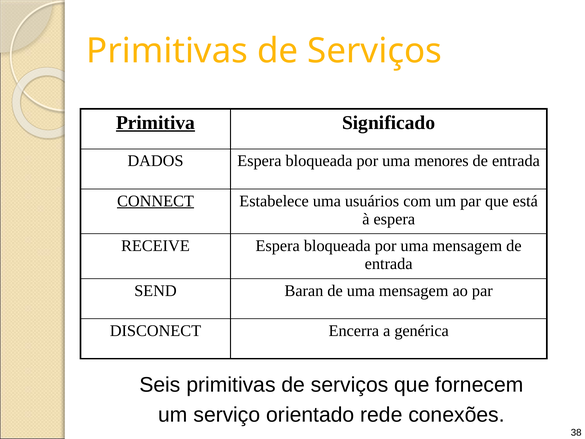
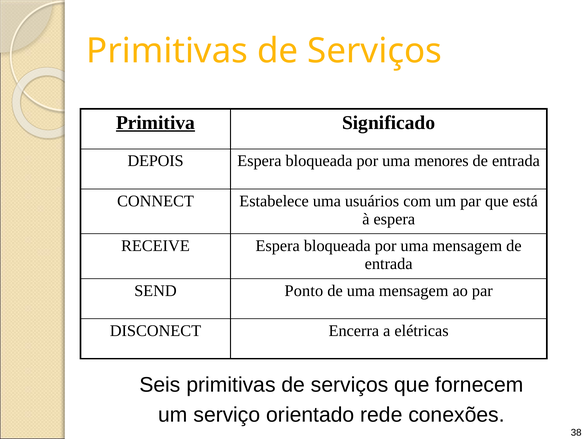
DADOS: DADOS -> DEPOIS (156, 161)
CONNECT underline: present -> none (156, 201)
Baran: Baran -> Ponto (304, 291)
genérica: genérica -> elétricas (422, 331)
